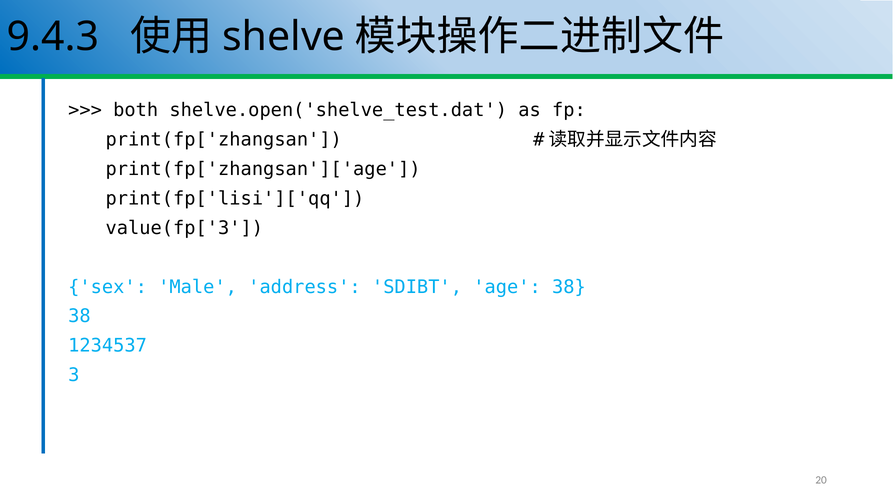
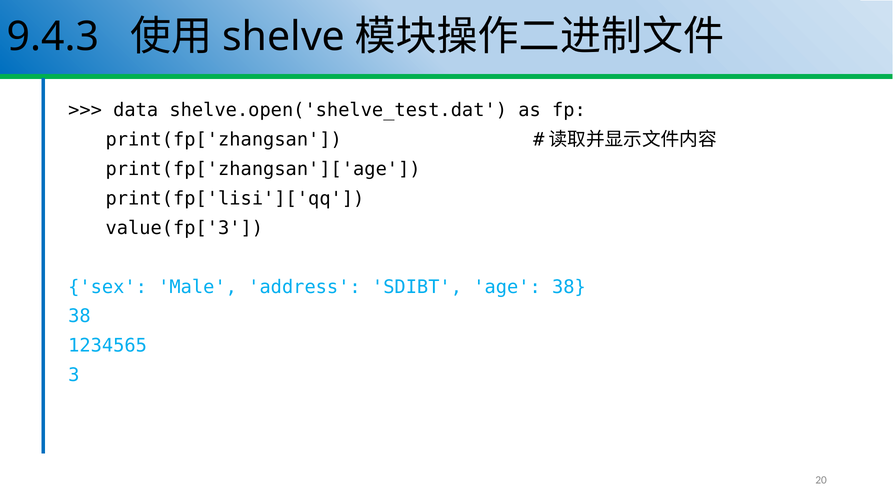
both: both -> data (136, 110)
1234537: 1234537 -> 1234565 (108, 346)
